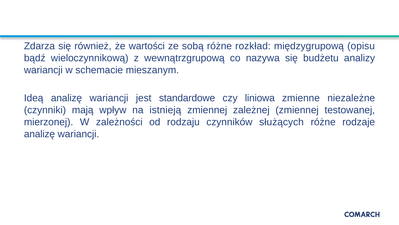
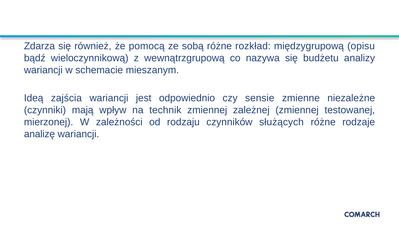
wartości: wartości -> pomocą (147, 46)
Ideą analizę: analizę -> zajścia (66, 98)
standardowe: standardowe -> odpowiednio (187, 98)
liniowa: liniowa -> sensie (260, 98)
istnieją: istnieją -> technik (165, 110)
